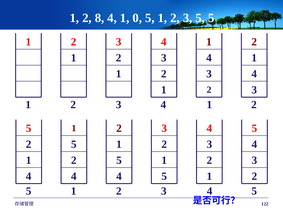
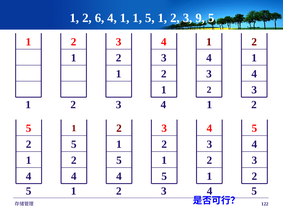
8: 8 -> 6 (100, 18)
0: 0 -> 1 (137, 18)
3 5: 5 -> 9 (200, 18)
